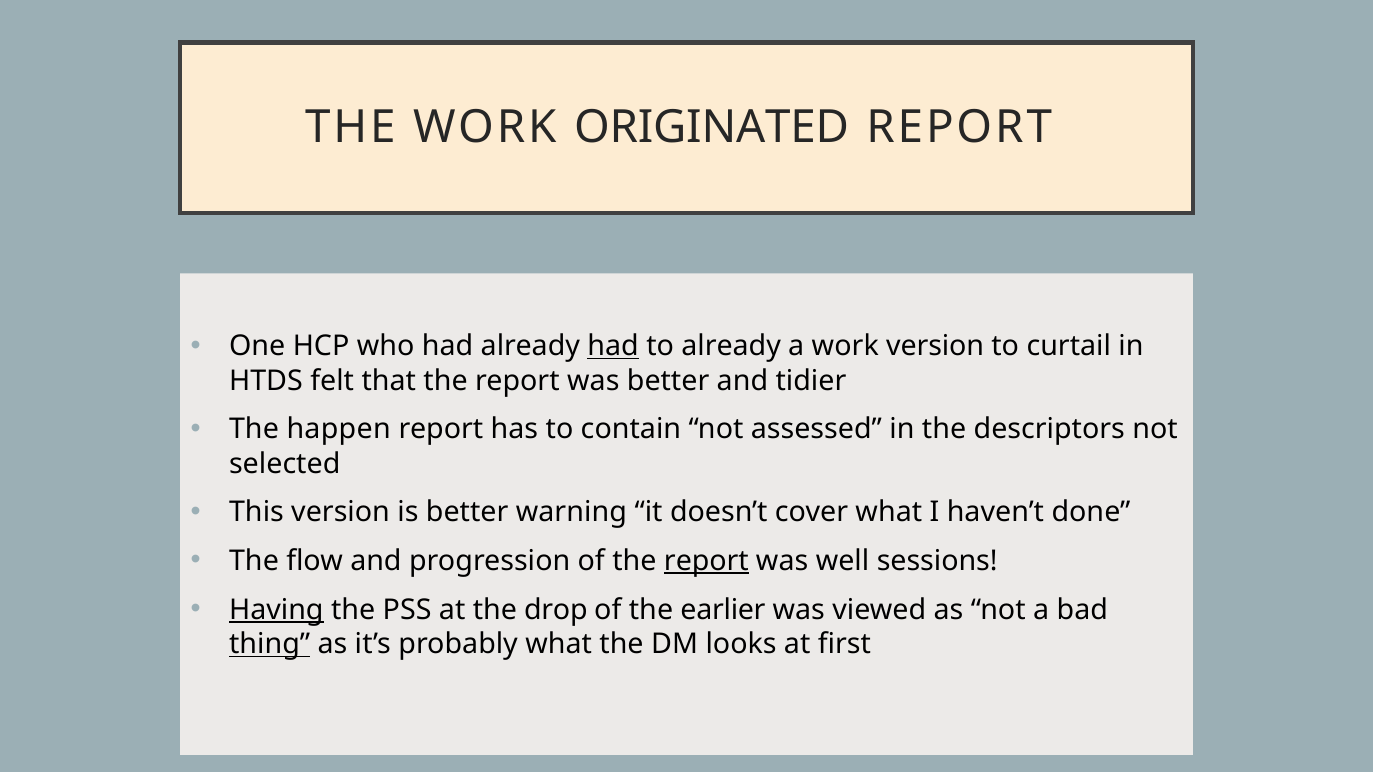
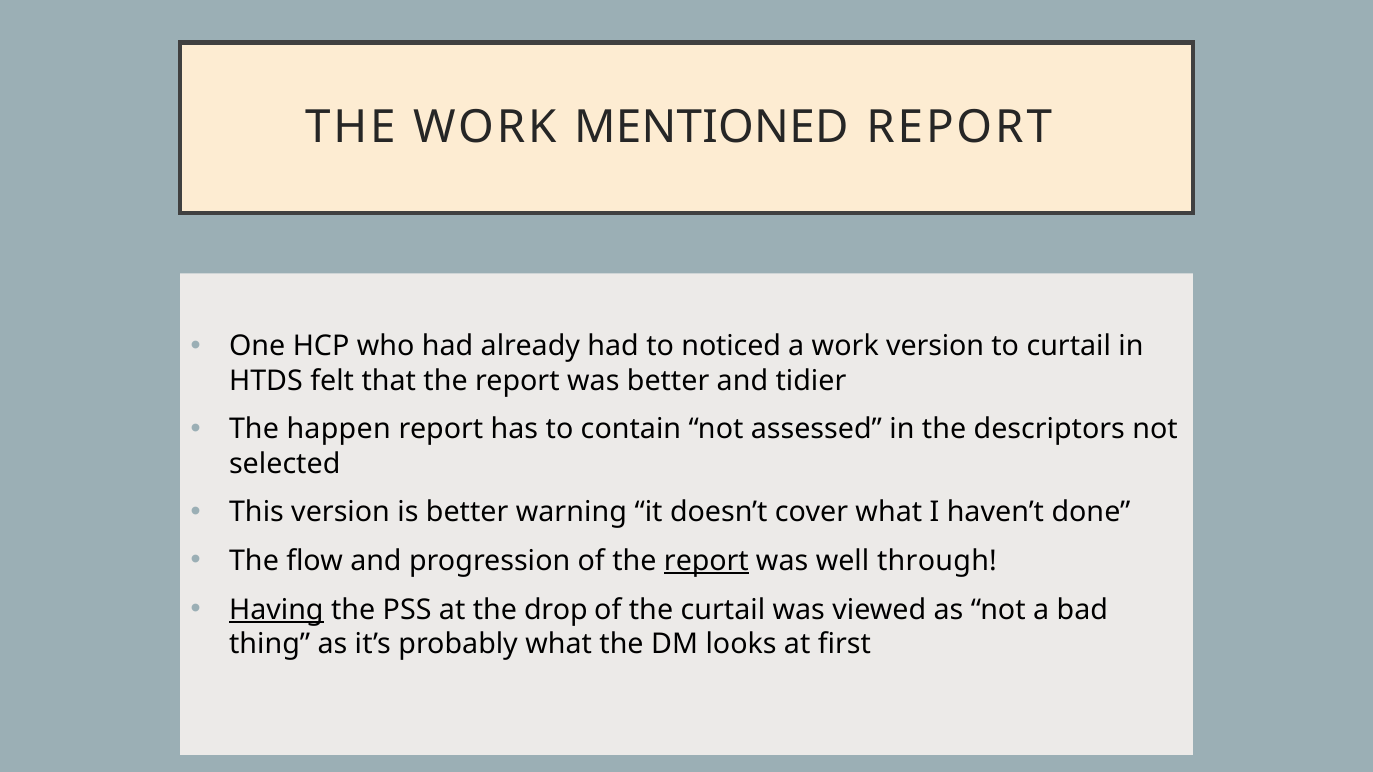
ORIGINATED: ORIGINATED -> MENTIONED (711, 127)
had underline: present -> none (613, 346)
to already: already -> noticed (731, 346)
sessions: sessions -> through (937, 561)
the earlier: earlier -> curtail (723, 610)
thing underline: present -> none (270, 644)
